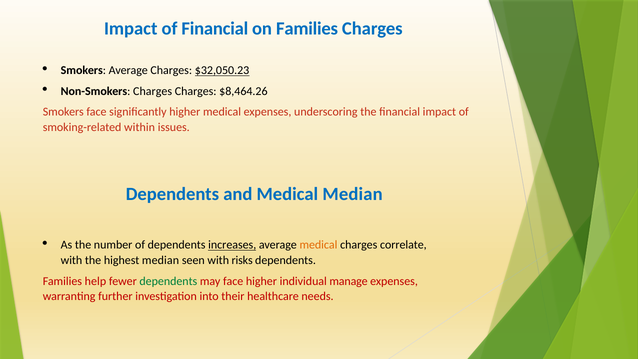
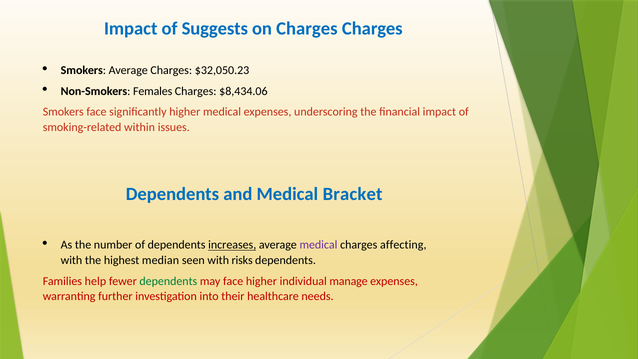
of Financial: Financial -> Suggests (215, 29)
on Families: Families -> Charges (307, 29)
$32,050.23 underline: present -> none (222, 71)
Non-Smokers Charges: Charges -> Females (153, 91)
$8,464.26: $8,464.26 -> $8,434.06 (243, 91)
Medical Median: Median -> Bracket (353, 194)
medical colour: orange -> purple (318, 245)
correlate: correlate -> affecting (403, 245)
